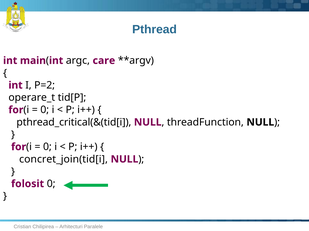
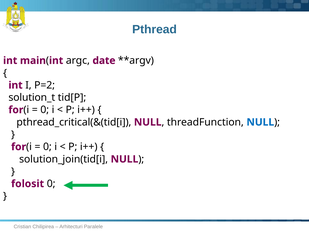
care: care -> date (104, 61)
operare_t: operare_t -> solution_t (32, 98)
NULL colour: black -> blue (260, 123)
concret_join(tid[i: concret_join(tid[i -> solution_join(tid[i (64, 160)
